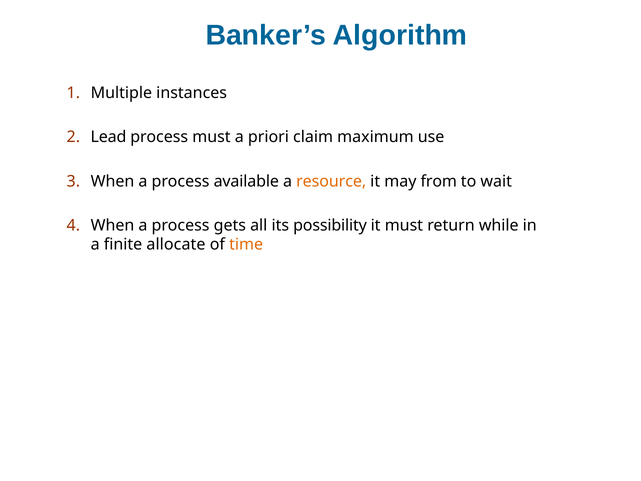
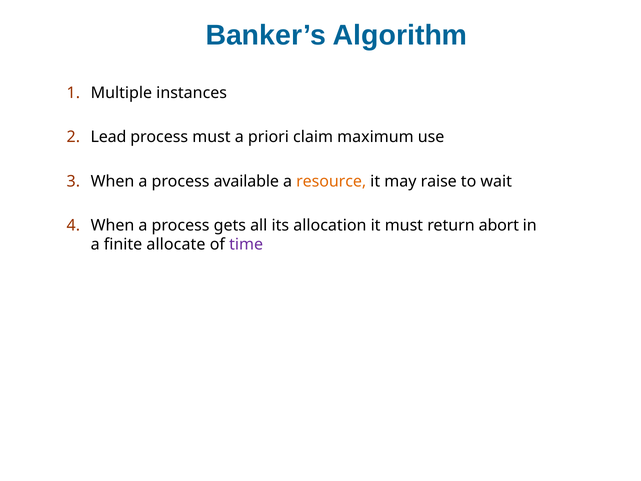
from: from -> raise (439, 181)
possibility: possibility -> allocation (330, 225)
while: while -> abort (499, 225)
time colour: orange -> purple (246, 244)
